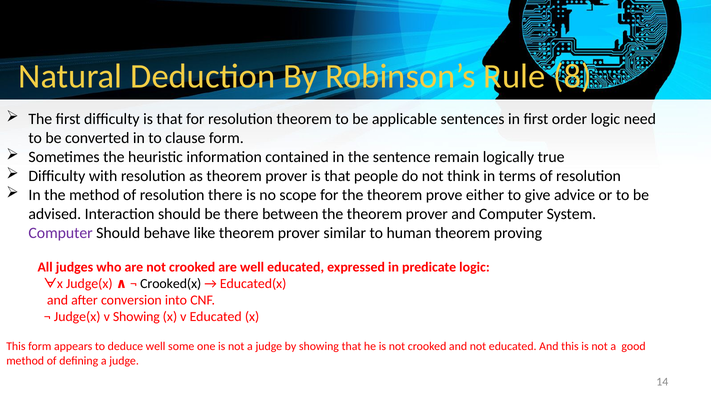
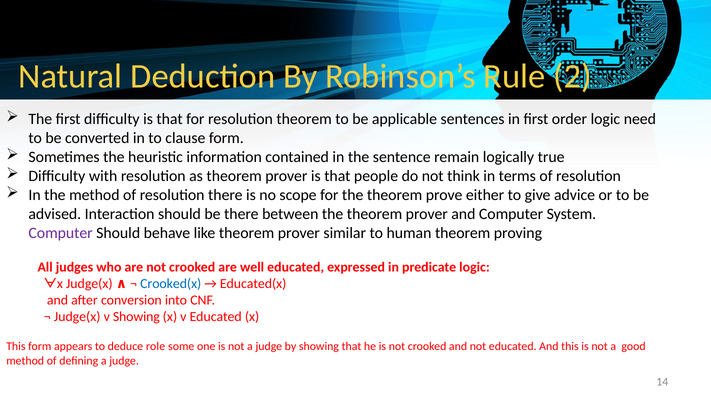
8: 8 -> 2 (572, 76)
Crooked(x colour: black -> blue (171, 284)
deduce well: well -> role (156, 346)
